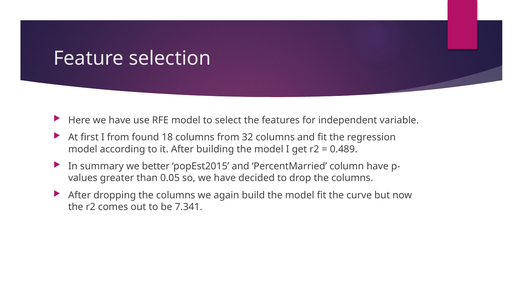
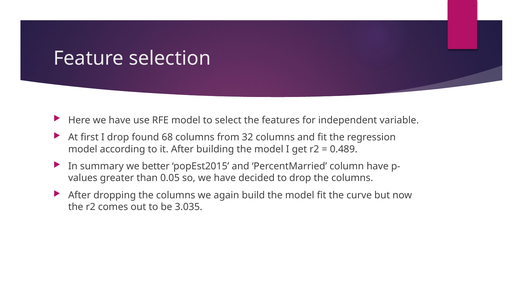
I from: from -> drop (118, 137)
18: 18 -> 68 (167, 137)
7.341: 7.341 -> 3.035 (189, 207)
